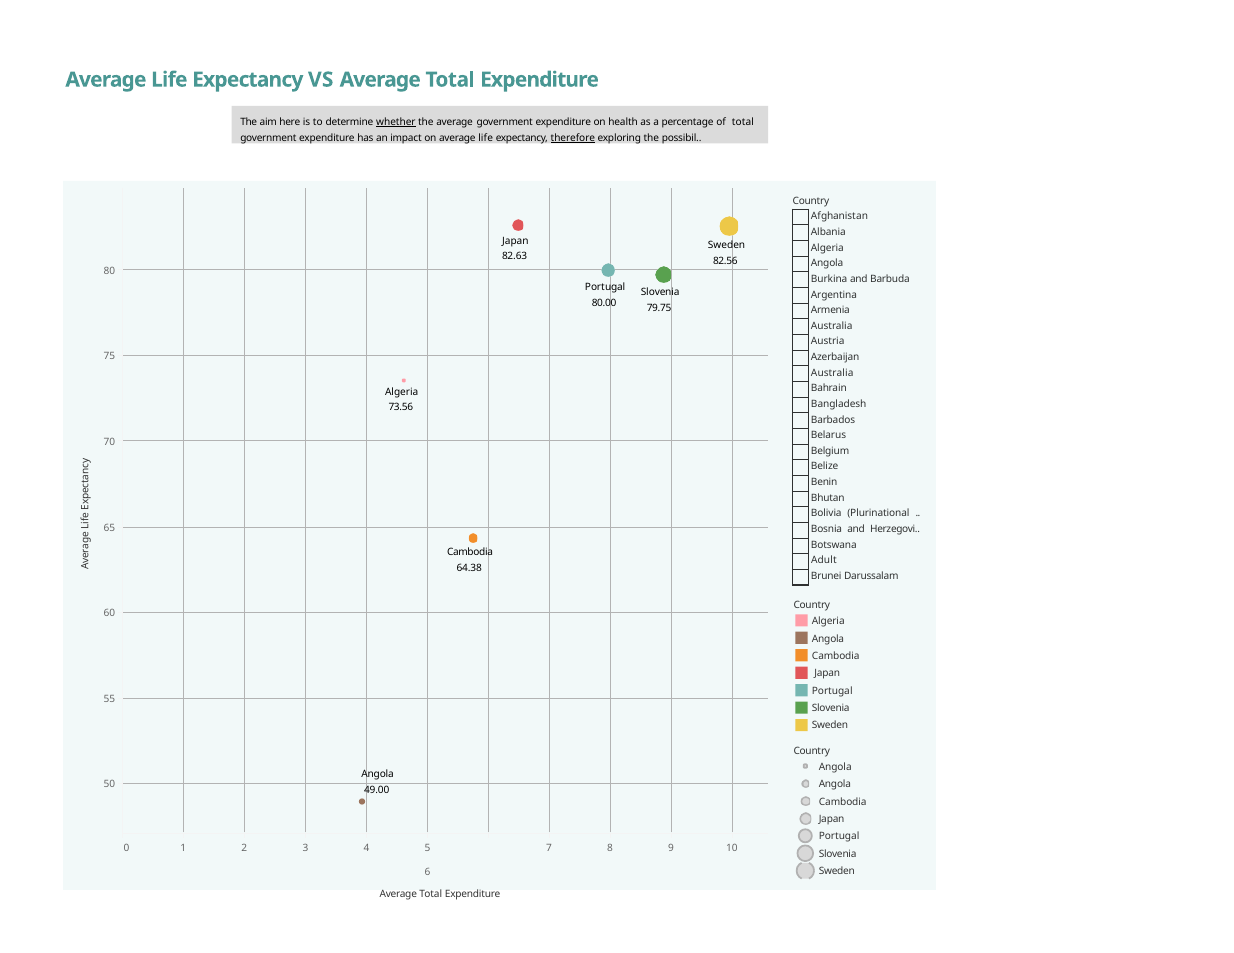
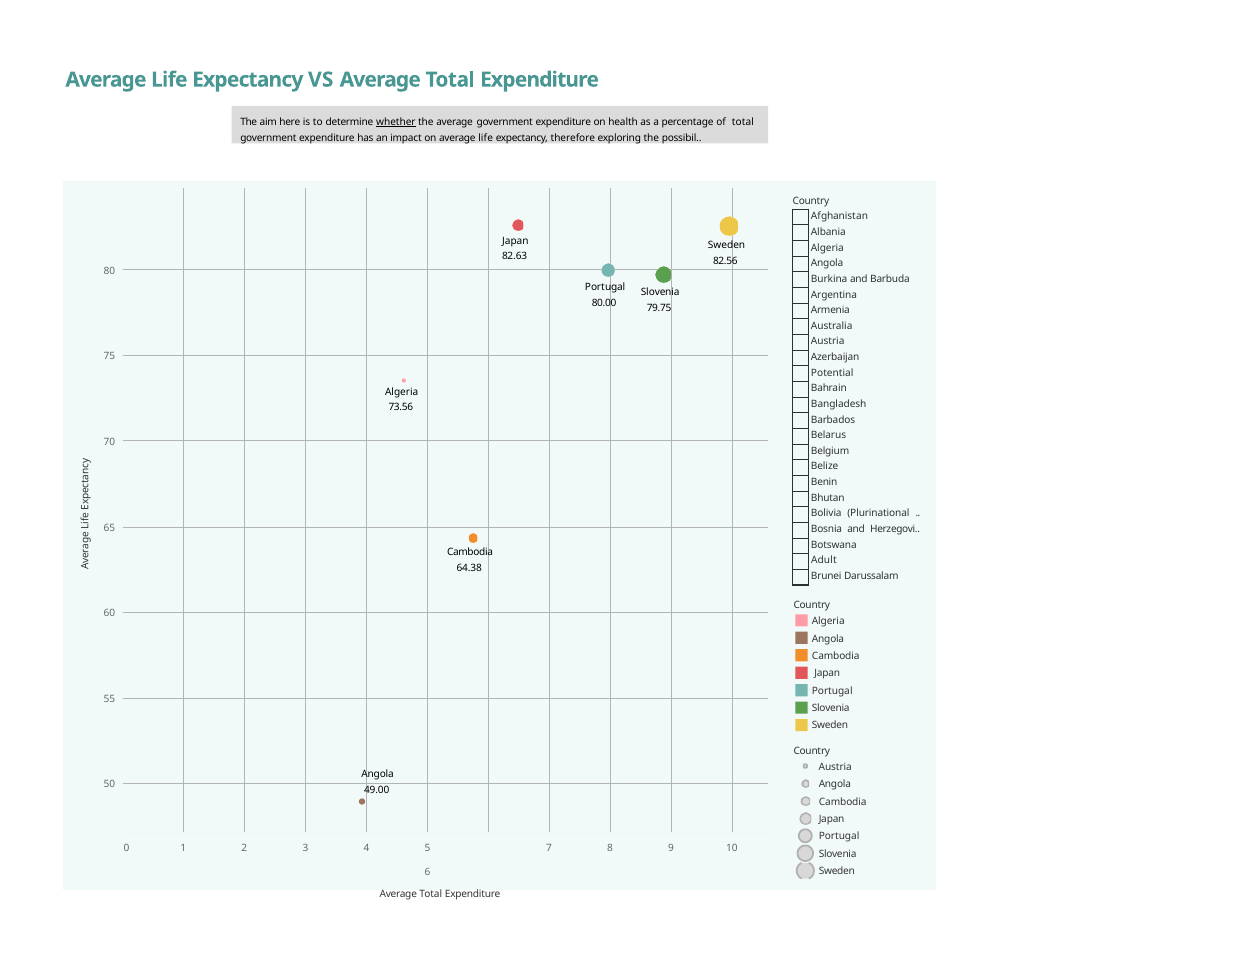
therefore underline: present -> none (573, 138)
Australia: Australia -> Potential (832, 373)
Angola: Angola -> Austria (835, 767)
